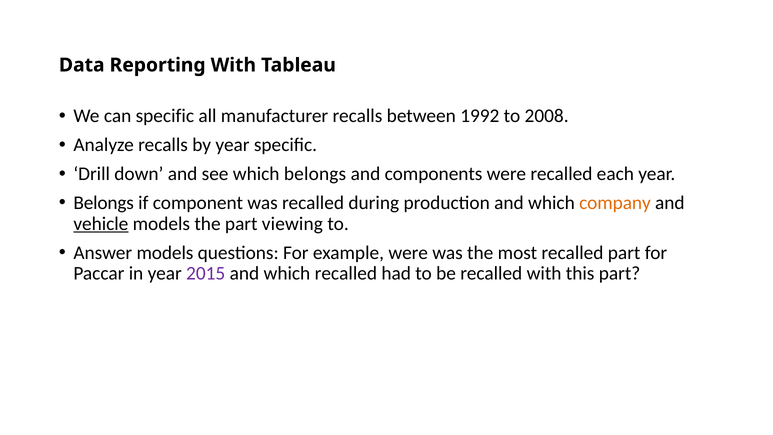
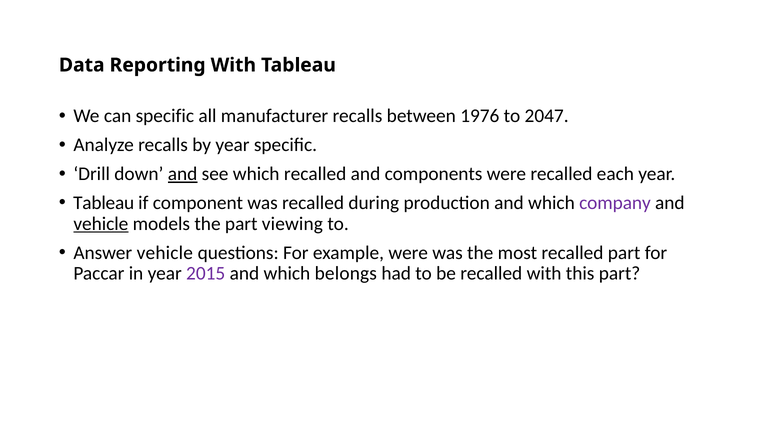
1992: 1992 -> 1976 (480, 116)
2008: 2008 -> 2047 (547, 116)
and underline: none -> present (183, 174)
which belongs: belongs -> recalled (315, 174)
Belongs: Belongs -> Tableau (104, 203)
company colour: orange -> purple (615, 203)
Answer models: models -> vehicle (165, 253)
which recalled: recalled -> belongs (346, 273)
